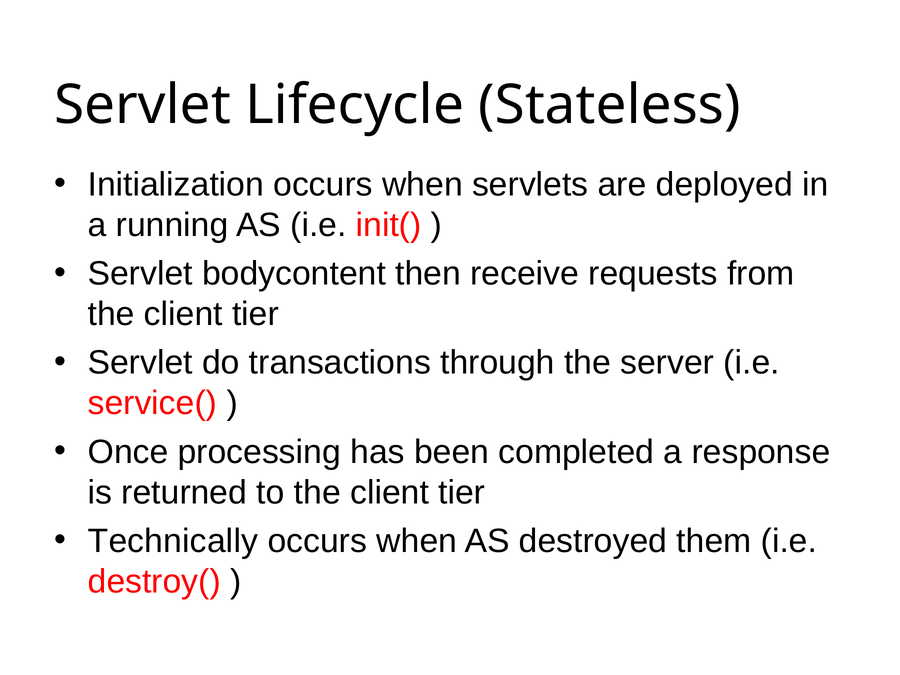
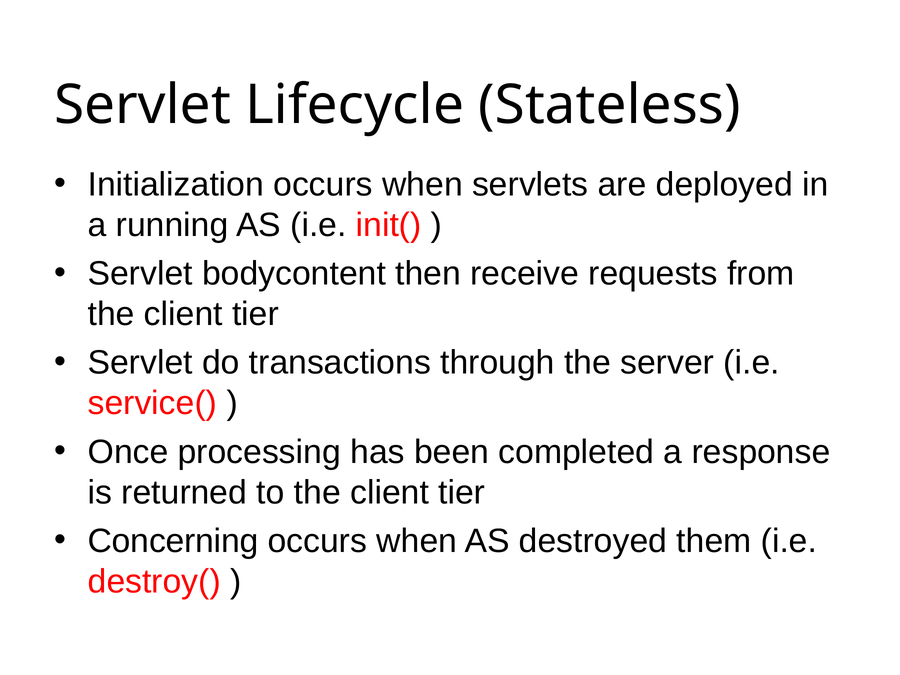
Technically: Technically -> Concerning (173, 541)
